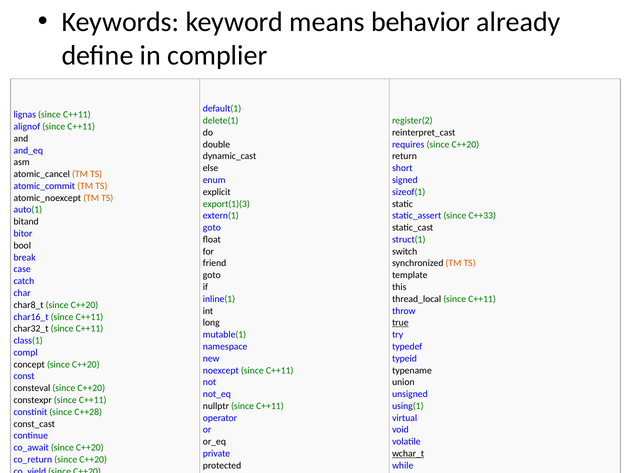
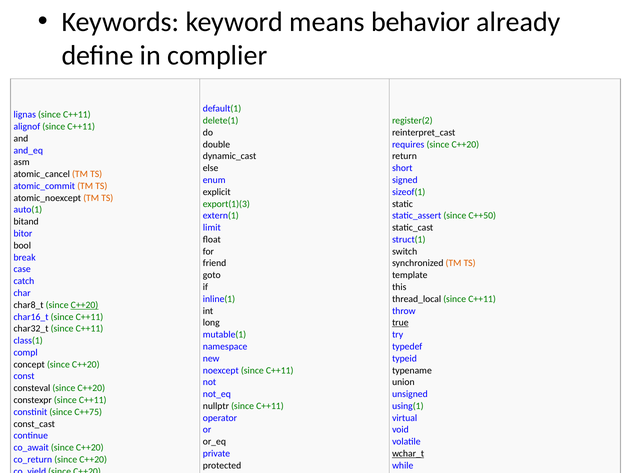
C++33: C++33 -> C++50 (482, 216)
goto: goto -> limit (212, 228)
C++20 underline: none -> present (85, 305)
C++28: C++28 -> C++75 (88, 412)
